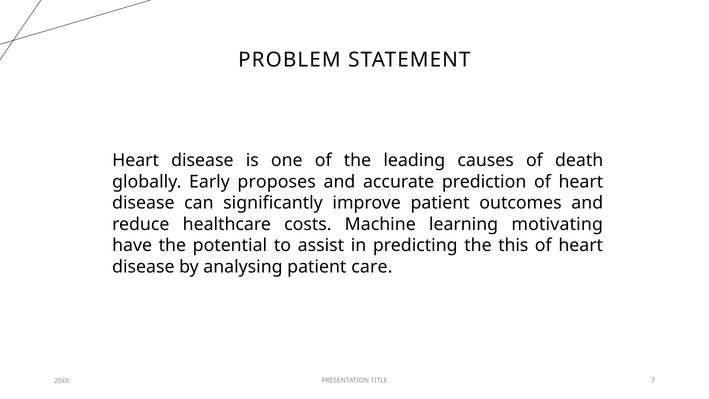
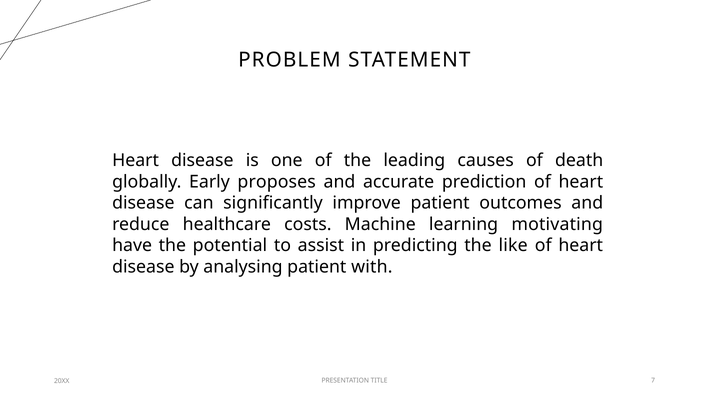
this: this -> like (513, 245)
care: care -> with (372, 267)
